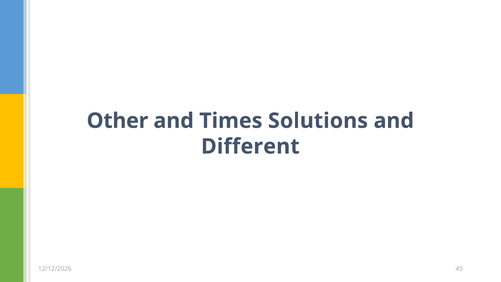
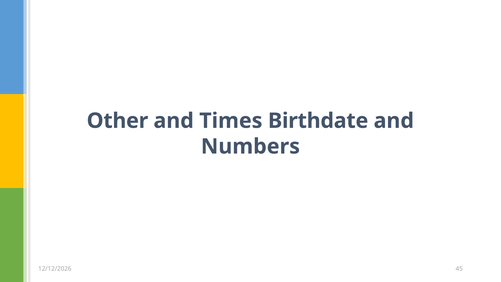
Solutions: Solutions -> Birthdate (318, 121)
Different: Different -> Numbers (250, 146)
